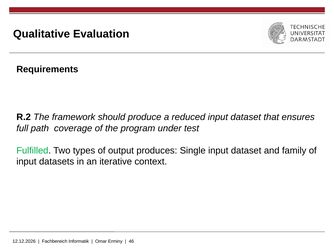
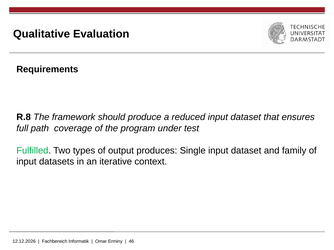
R.2: R.2 -> R.8 (24, 117)
